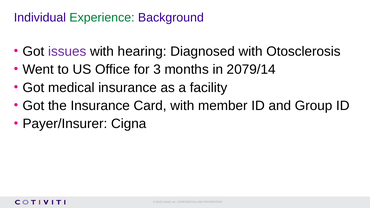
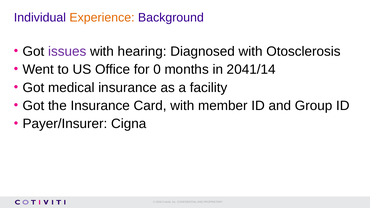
Experience colour: green -> orange (102, 18)
3: 3 -> 0 (157, 69)
2079/14: 2079/14 -> 2041/14 (251, 69)
